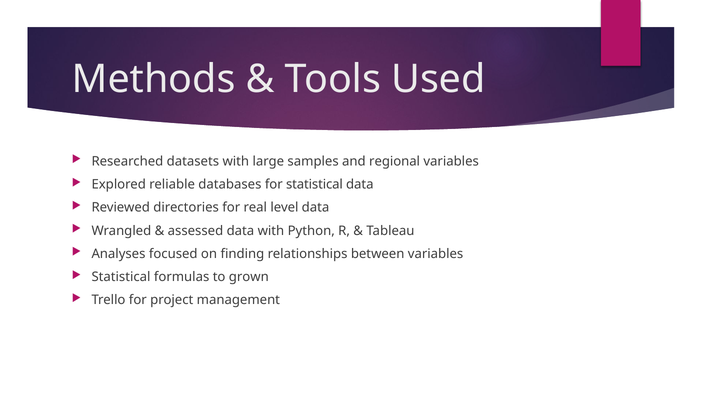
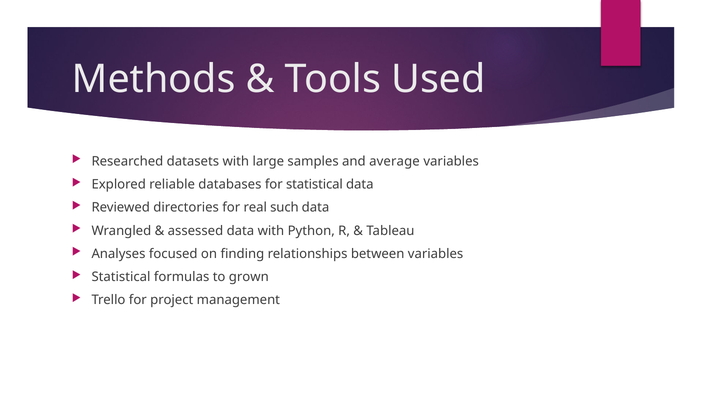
regional: regional -> average (394, 161)
level: level -> such (284, 208)
